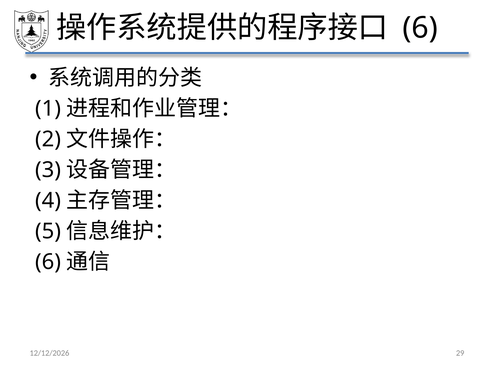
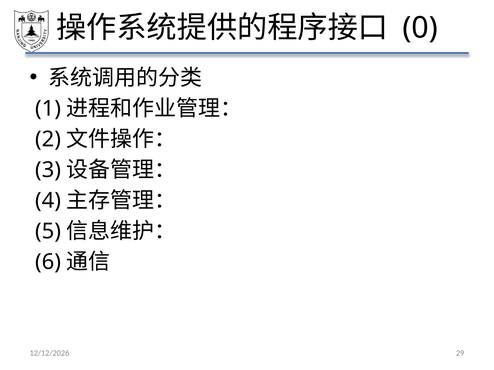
6: 6 -> 0 (420, 28)
